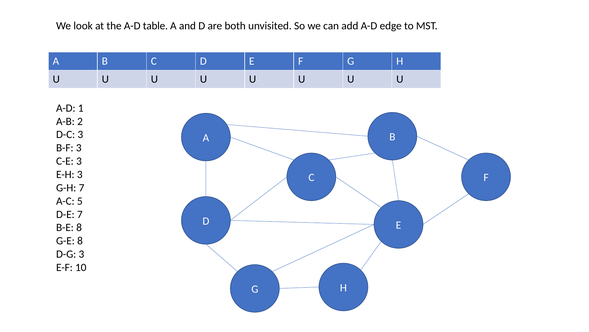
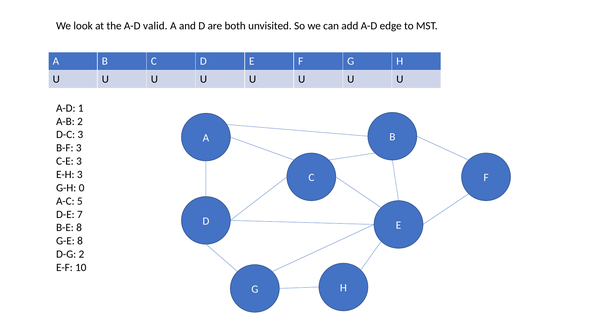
table: table -> valid (155, 26)
G-H 7: 7 -> 0 (82, 187)
D-G 3: 3 -> 2 (81, 254)
